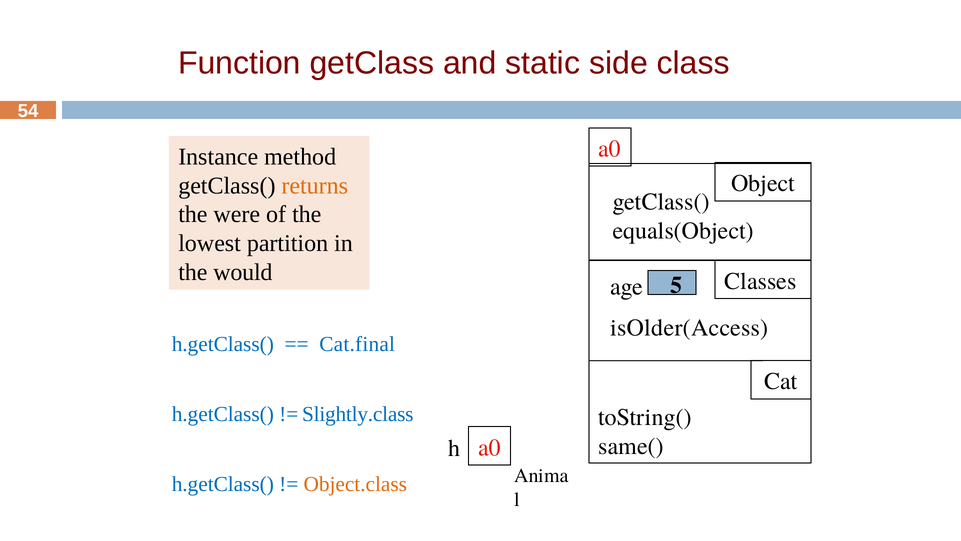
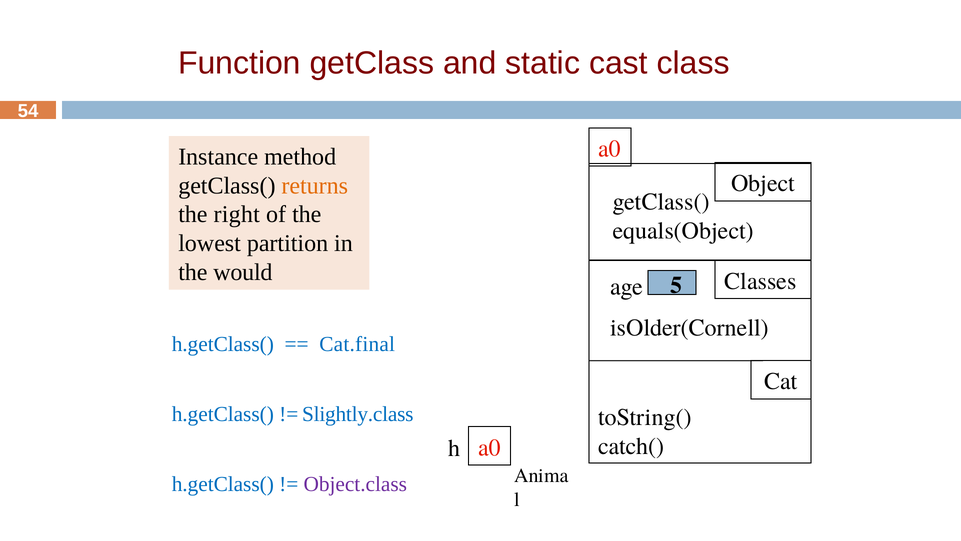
side: side -> cast (618, 63)
were: were -> right (237, 214)
isOlder(Access: isOlder(Access -> isOlder(Cornell (690, 327)
same(: same( -> catch( (631, 446)
Object.class colour: orange -> purple (355, 484)
